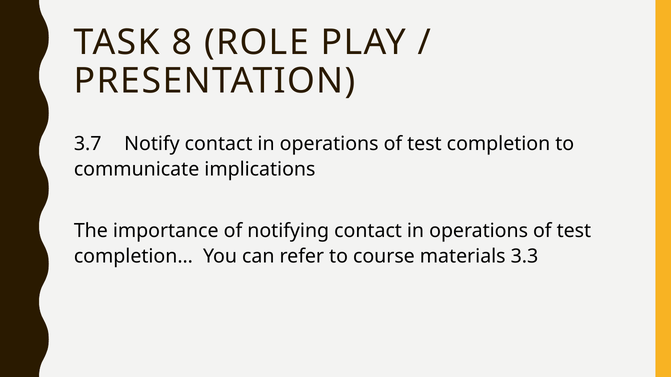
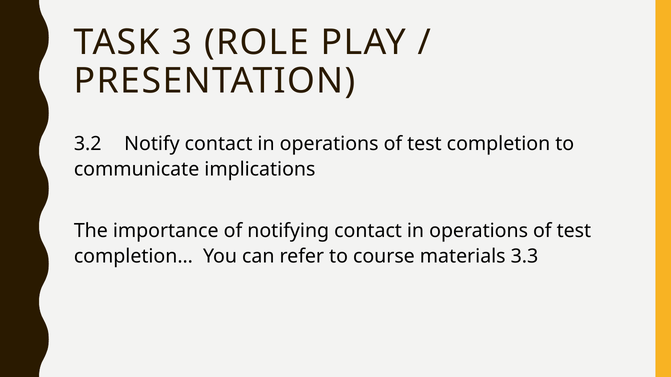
8: 8 -> 3 (182, 43)
3.7: 3.7 -> 3.2 (88, 144)
